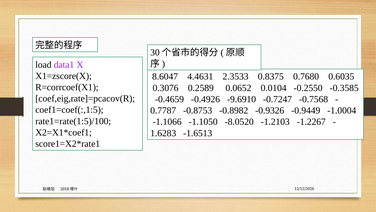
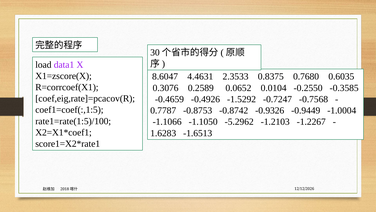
-9.6910: -9.6910 -> -1.5292 (242, 99)
-0.8982: -0.8982 -> -0.8742 (234, 110)
-8.0520: -8.0520 -> -5.2962 (239, 122)
